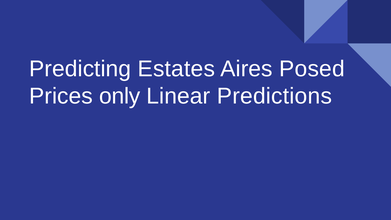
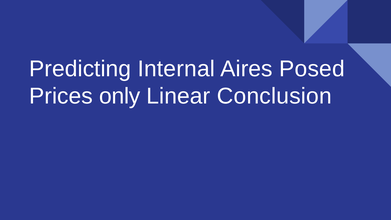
Estates: Estates -> Internal (176, 69)
Predictions: Predictions -> Conclusion (274, 96)
